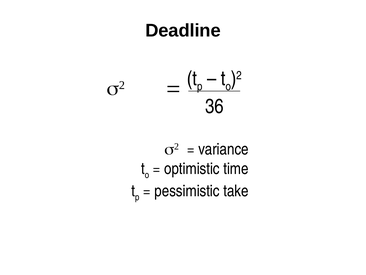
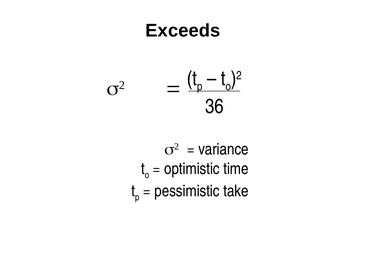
Deadline: Deadline -> Exceeds (183, 30)
